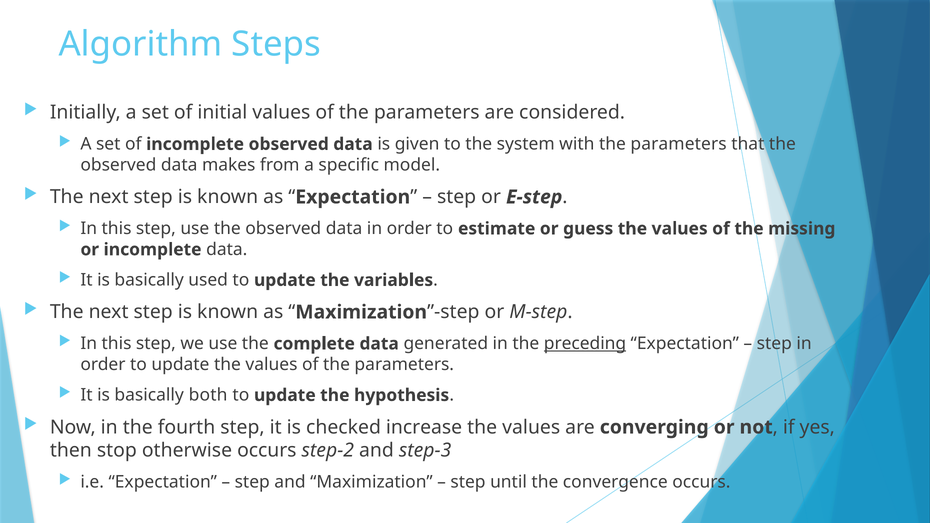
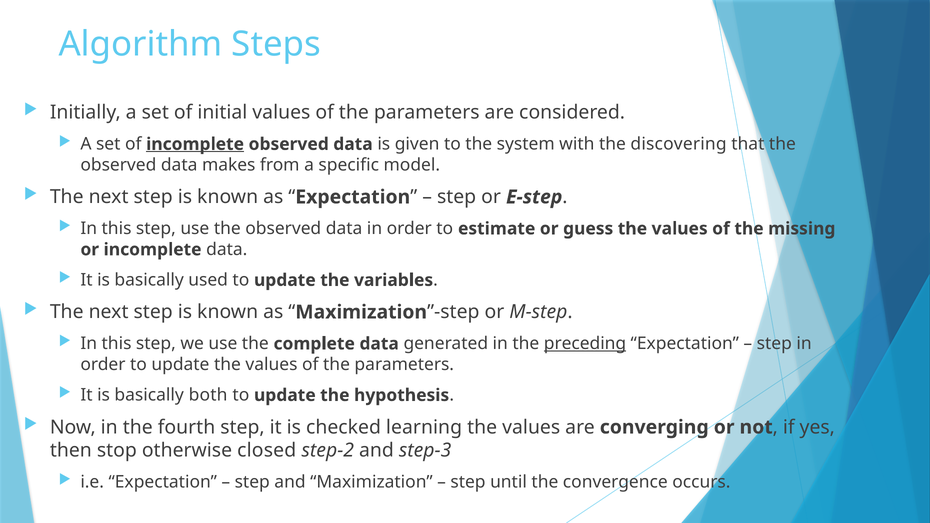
incomplete underline: none -> present (195, 144)
with the parameters: parameters -> discovering (679, 144)
increase: increase -> learning (424, 427)
otherwise occurs: occurs -> closed (267, 451)
